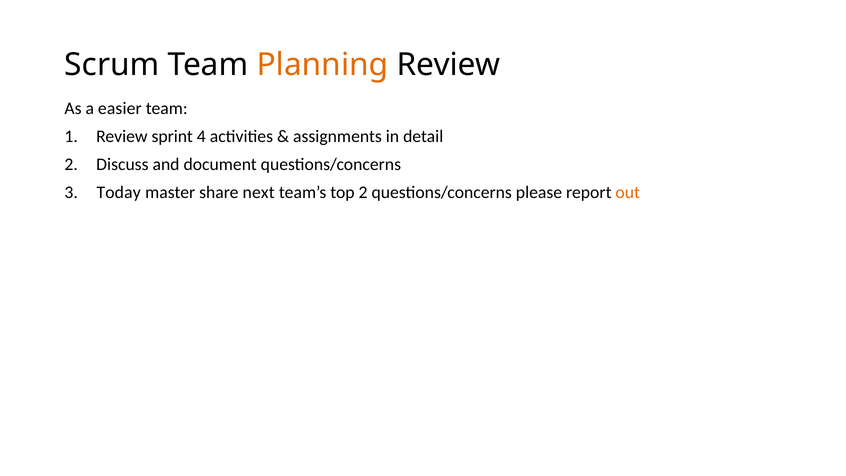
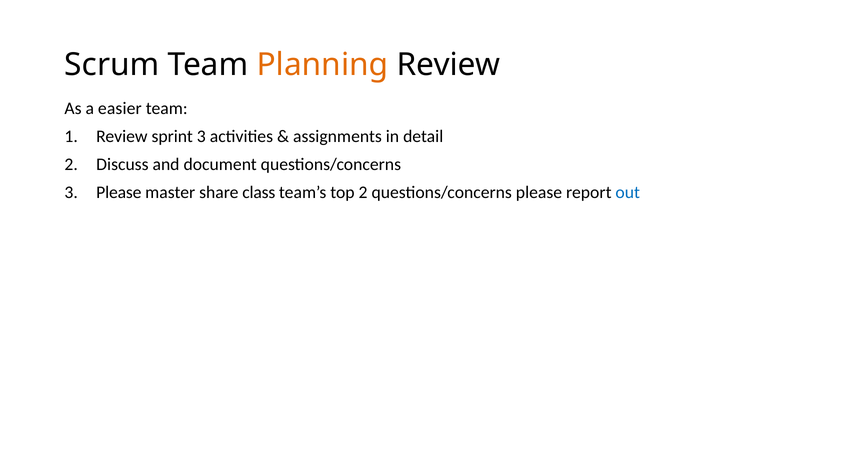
sprint 4: 4 -> 3 (201, 136)
Today: Today -> Please (119, 192)
next: next -> class (259, 192)
out colour: orange -> blue (628, 192)
